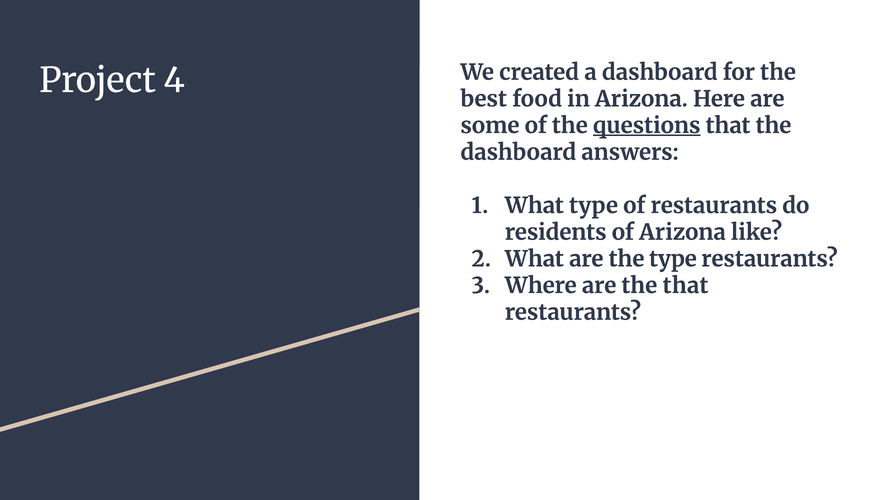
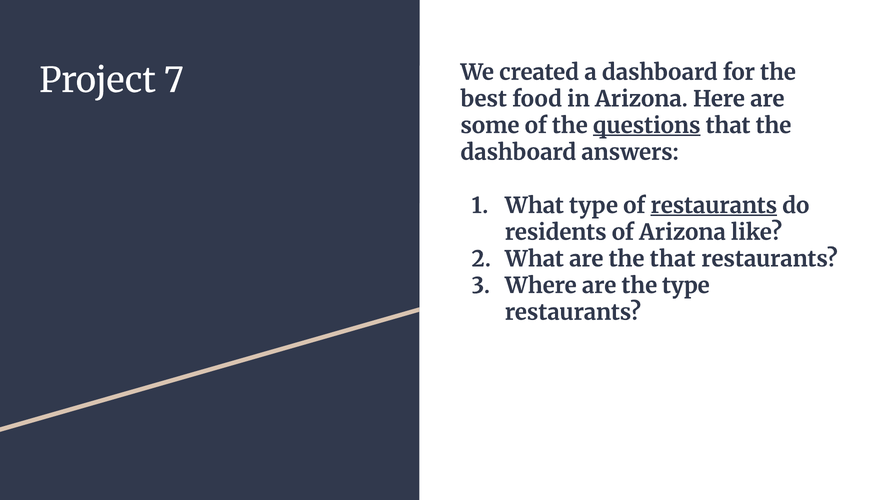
4: 4 -> 7 (174, 81)
restaurants underline: none -> present (714, 206)
the type: type -> that (673, 259)
the that: that -> type (686, 286)
